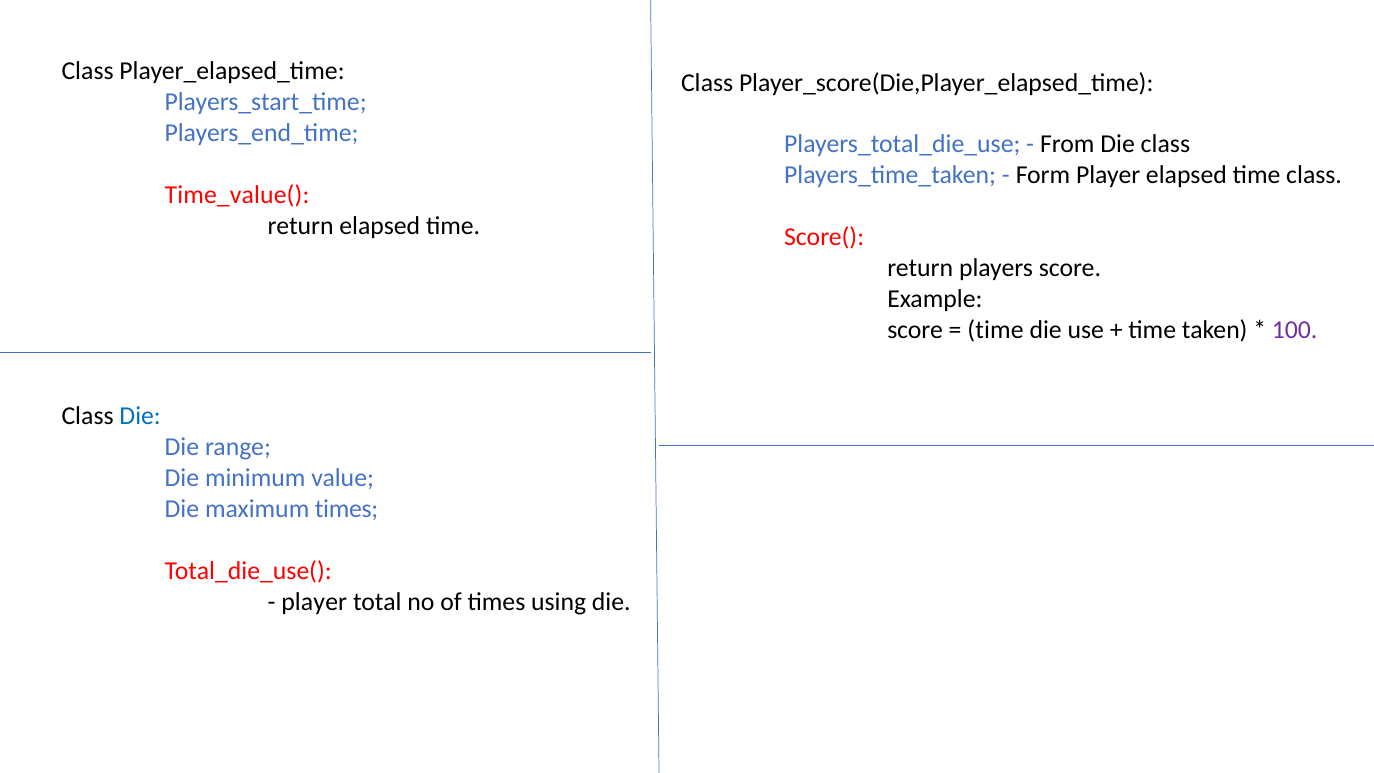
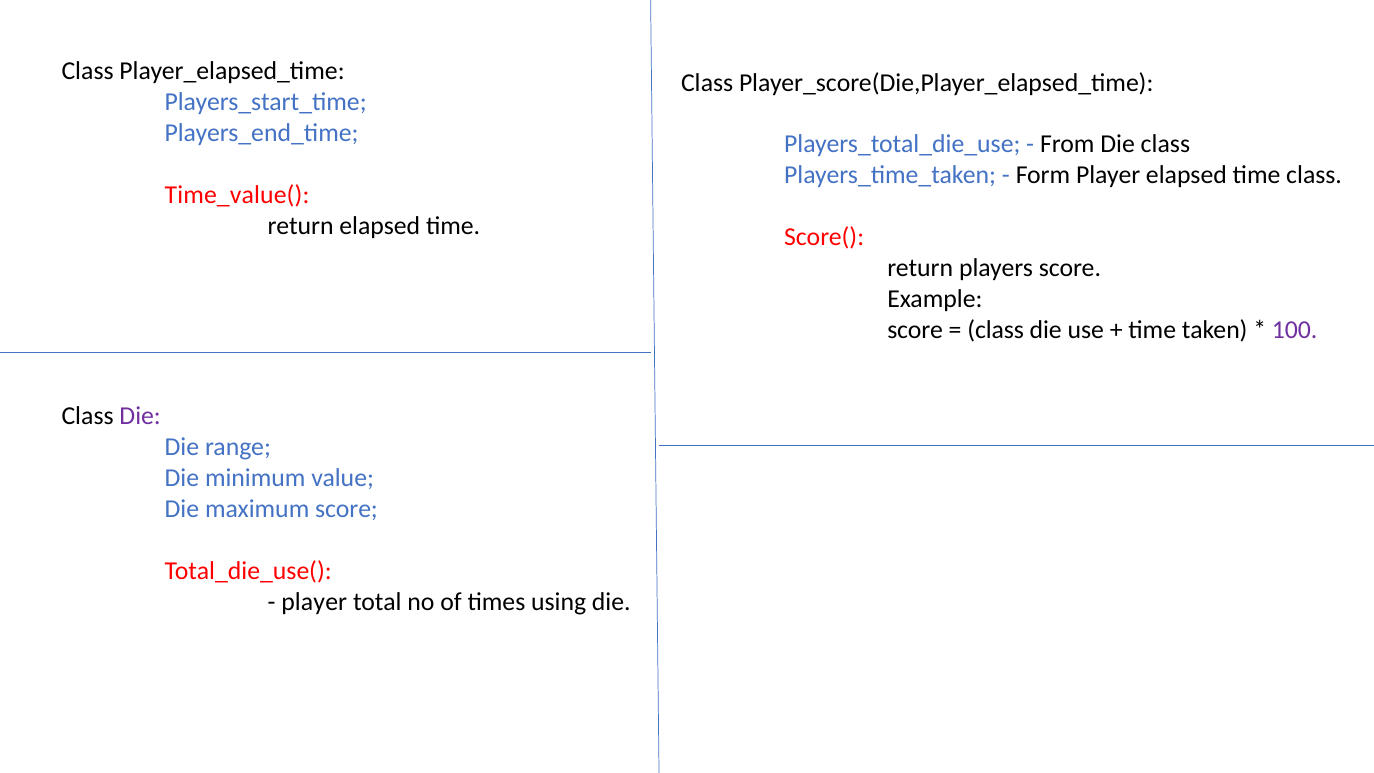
time: time -> class (996, 330)
Die colour: blue -> purple (140, 416)
maximum times: times -> score (347, 509)
